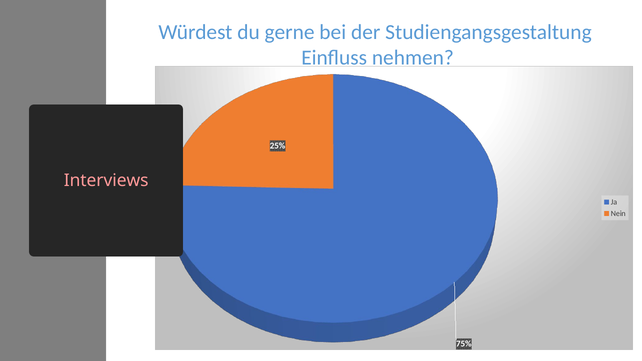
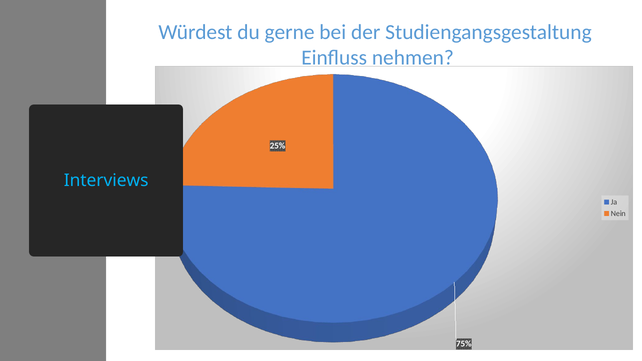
Interviews colour: pink -> light blue (106, 180)
